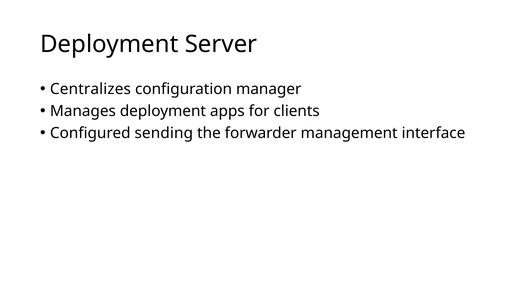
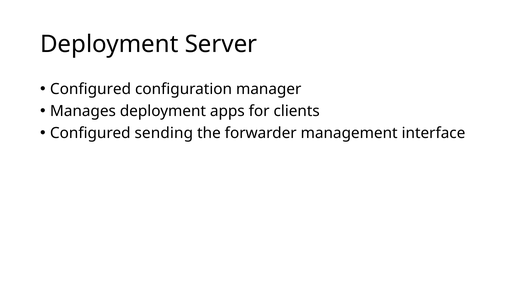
Centralizes: Centralizes -> Configured (91, 89)
